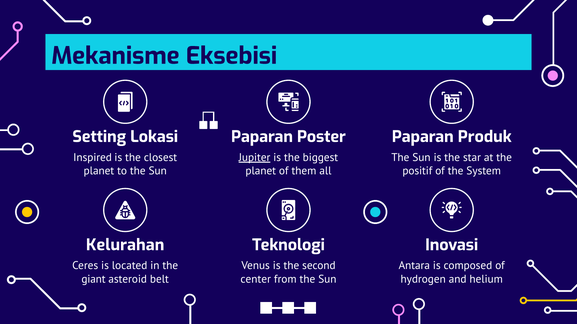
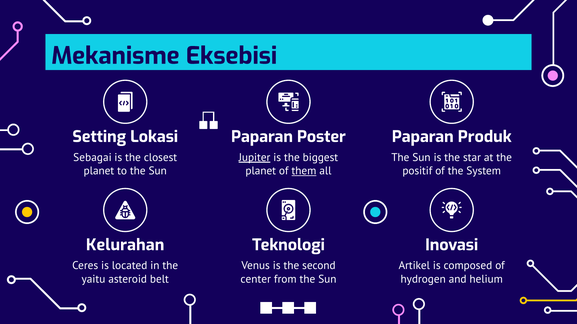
Inspired: Inspired -> Sebagai (92, 158)
them underline: none -> present (304, 171)
Antara: Antara -> Artikel (414, 266)
giant: giant -> yaitu (93, 280)
